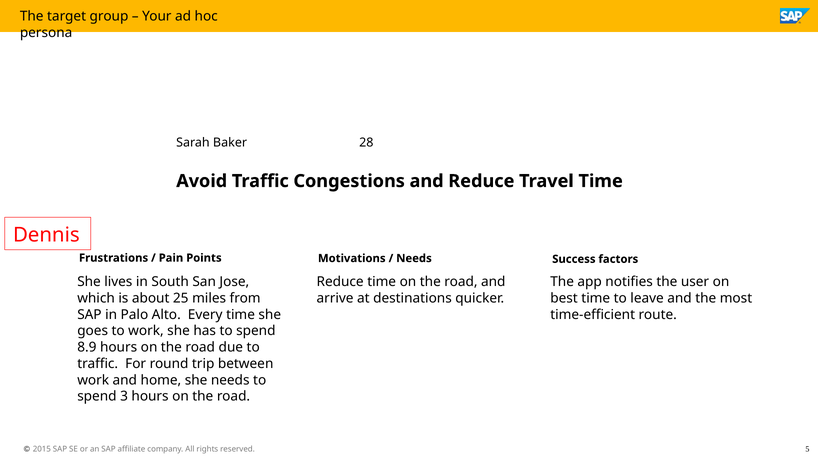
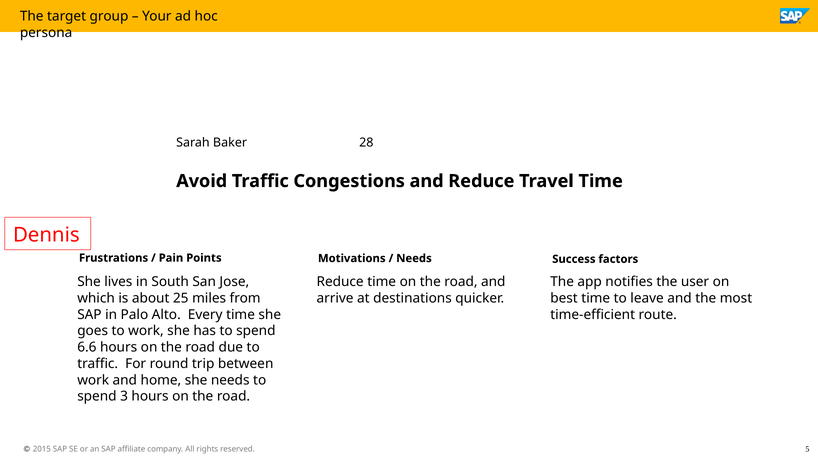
8.9: 8.9 -> 6.6 (87, 347)
